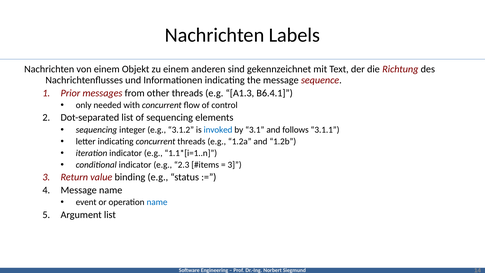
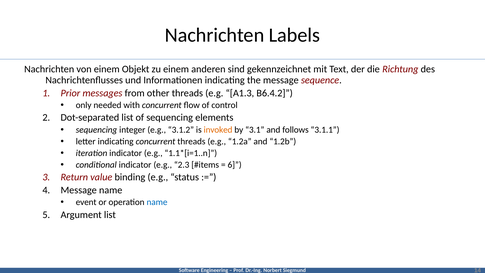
B6.4.1: B6.4.1 -> B6.4.2 (275, 93)
invoked colour: blue -> orange (218, 130)
3: 3 -> 6 (235, 165)
